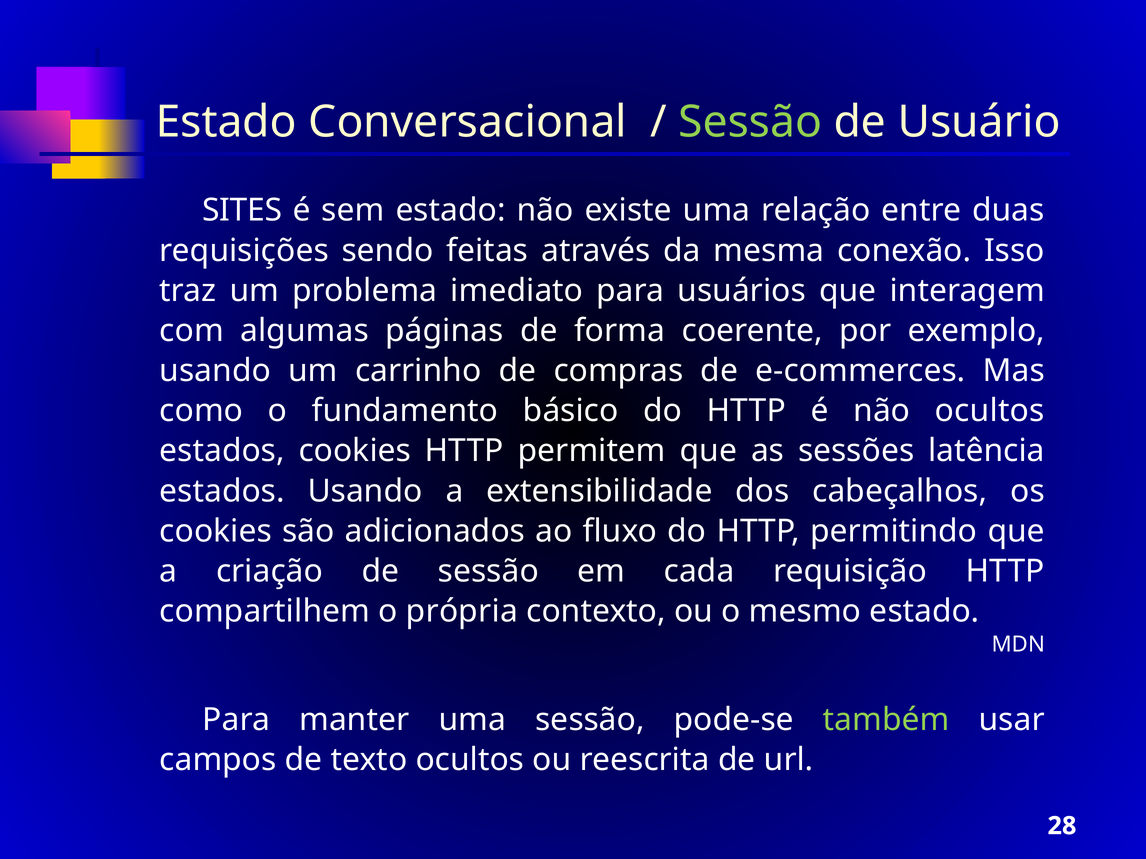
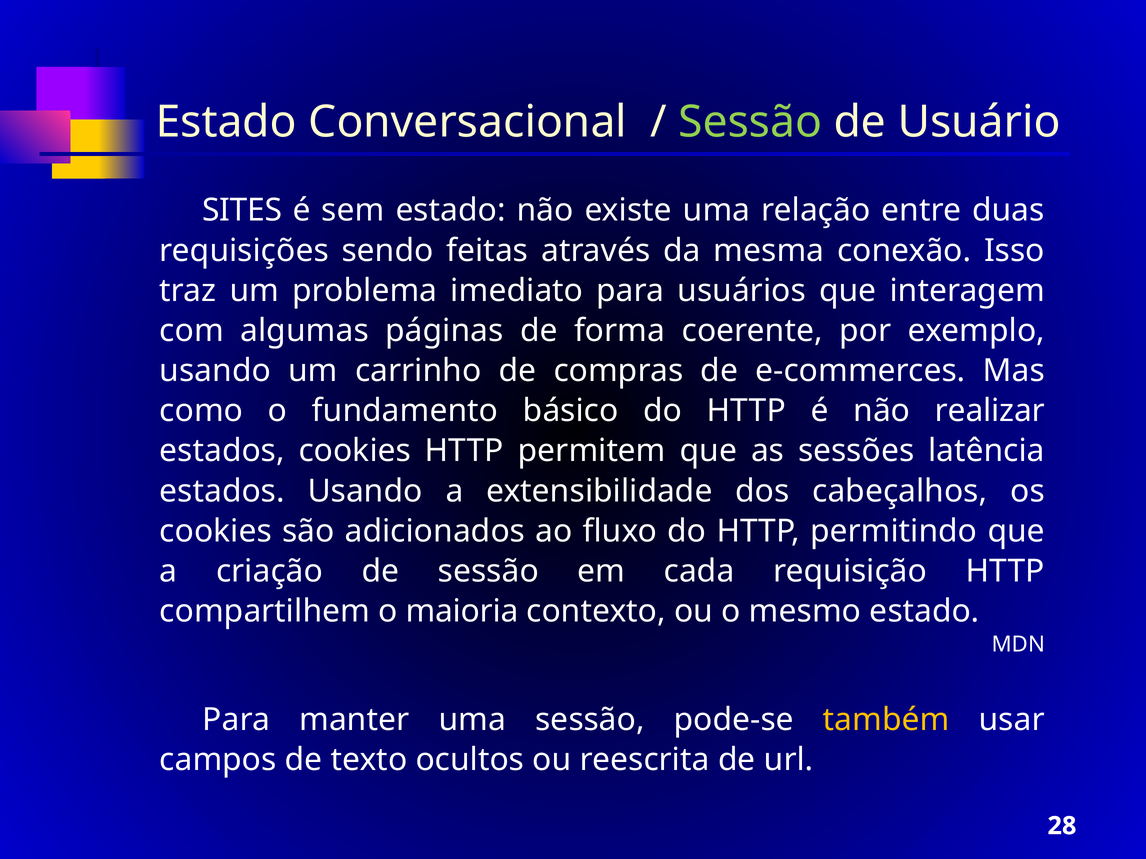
não ocultos: ocultos -> realizar (990, 411)
própria: própria -> maioria (462, 612)
também colour: light green -> yellow (886, 720)
